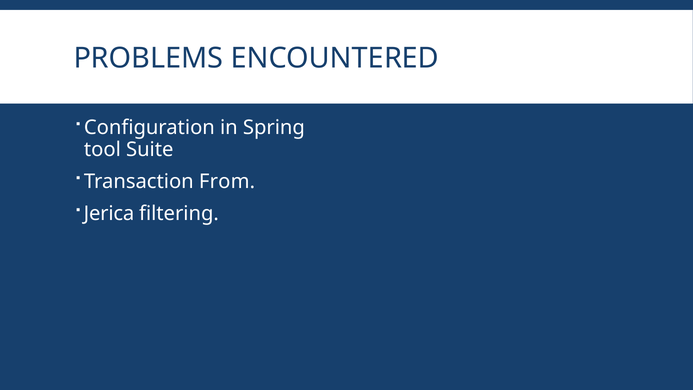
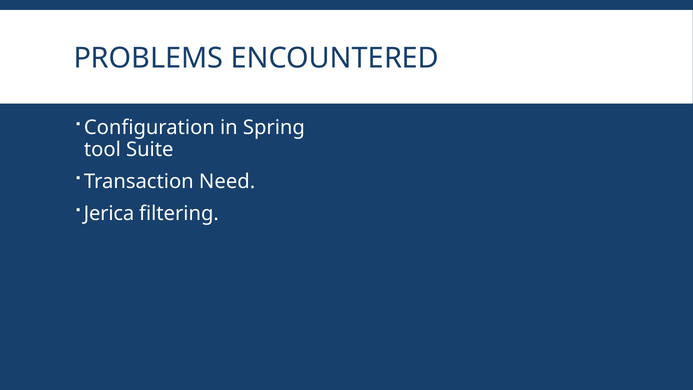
From: From -> Need (227, 181)
